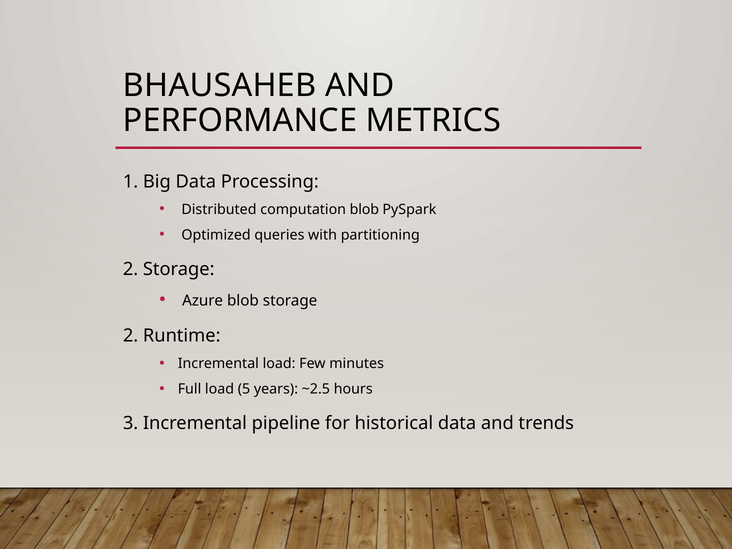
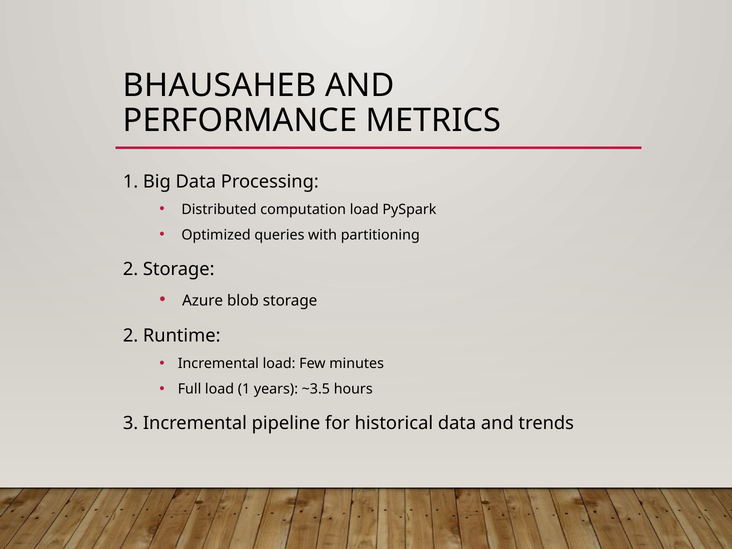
computation blob: blob -> load (364, 209)
load 5: 5 -> 1 (244, 389)
~2.5: ~2.5 -> ~3.5 (316, 389)
